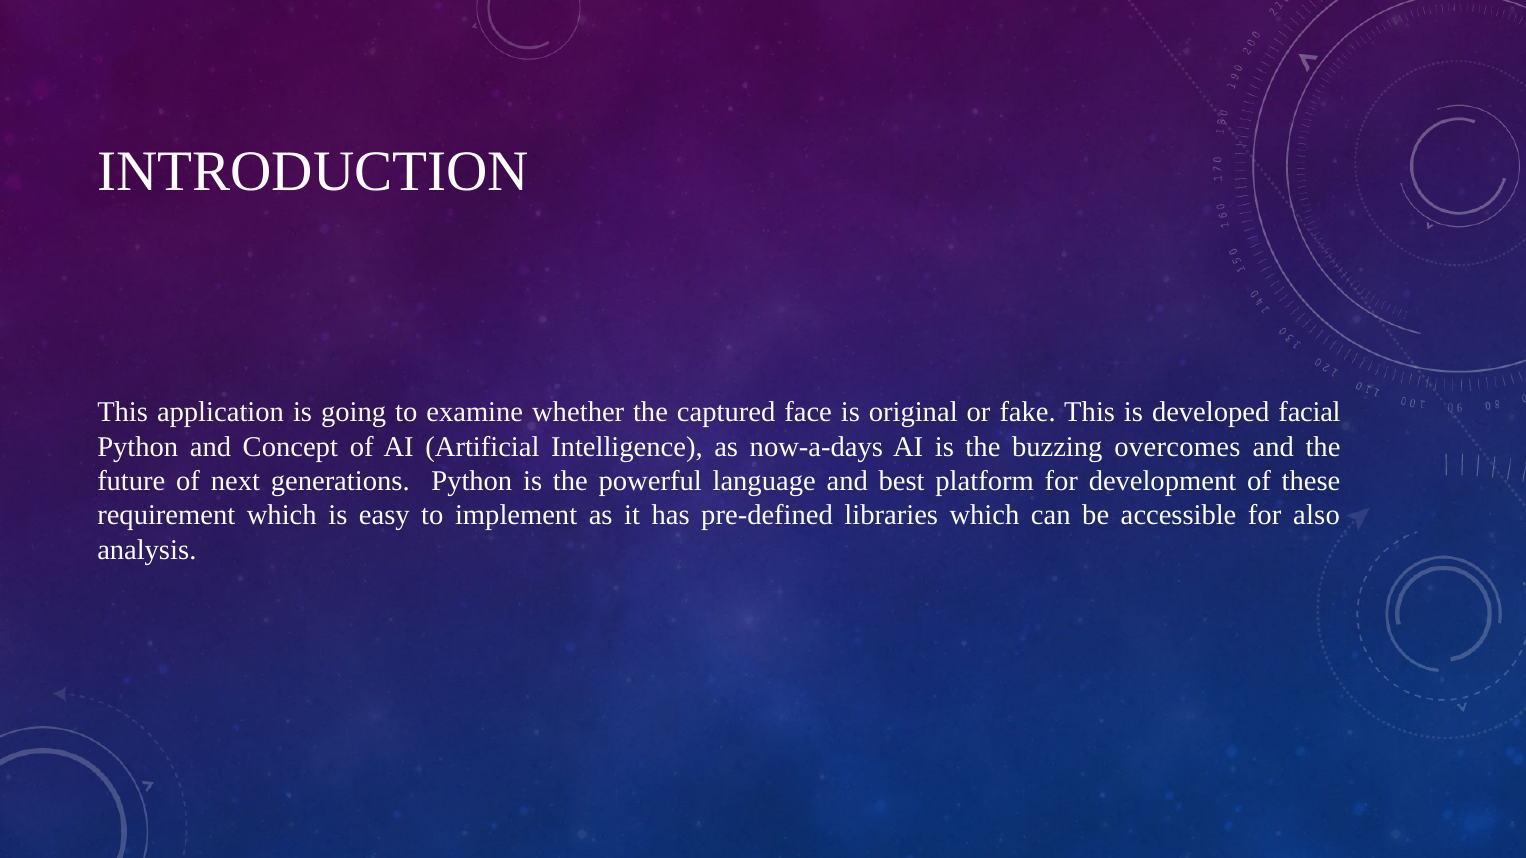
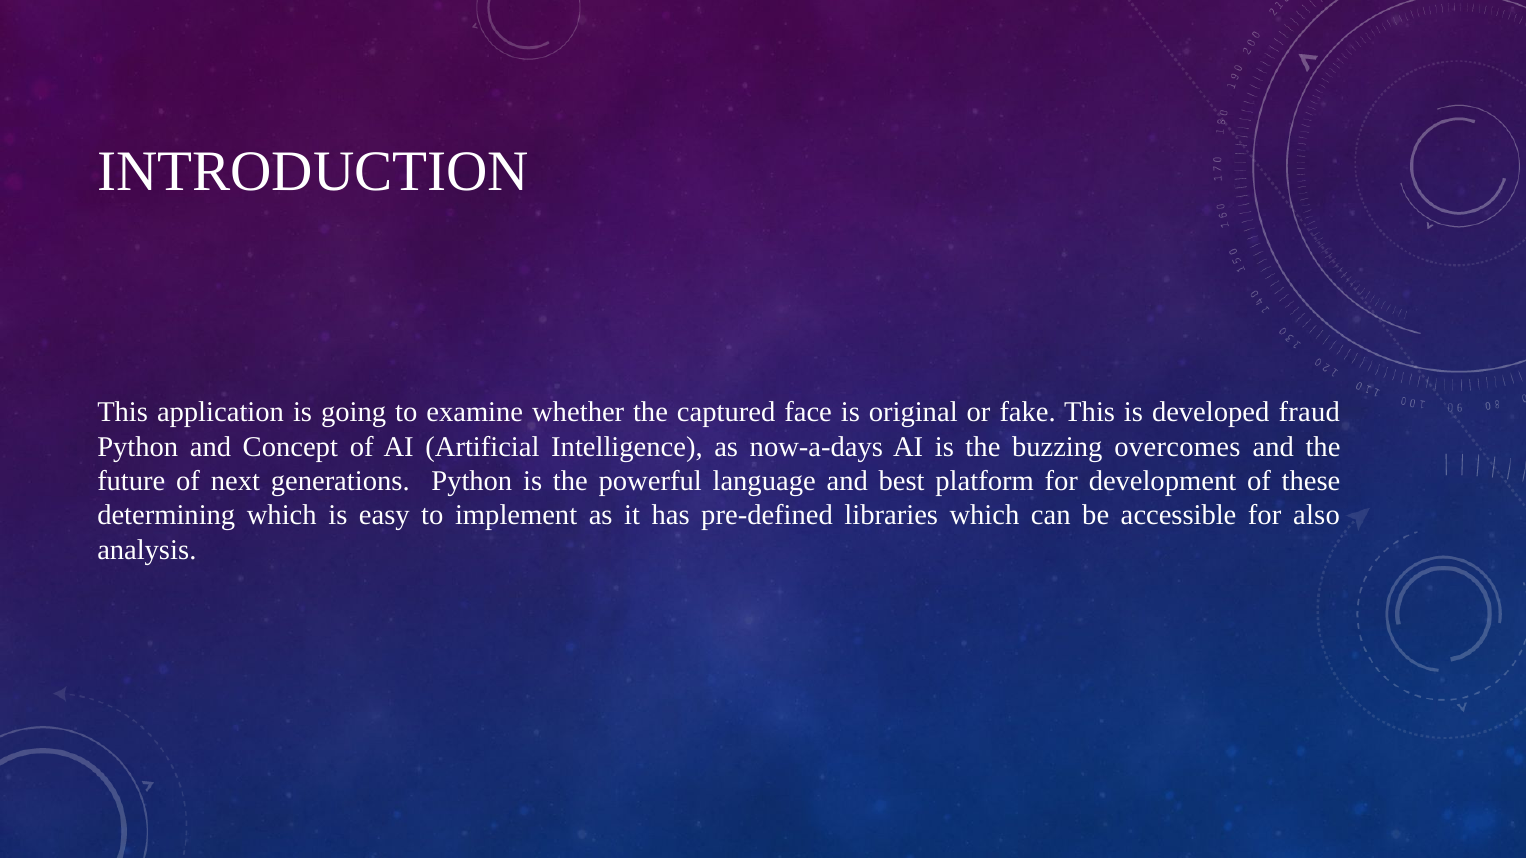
facial: facial -> fraud (1309, 413)
requirement: requirement -> determining (166, 516)
